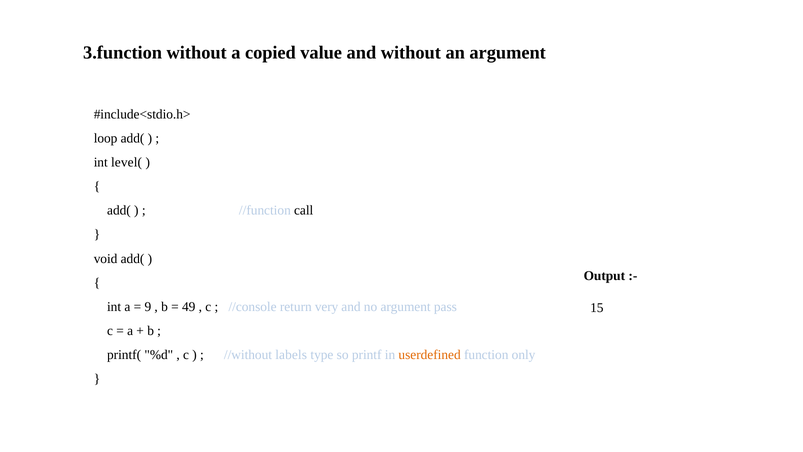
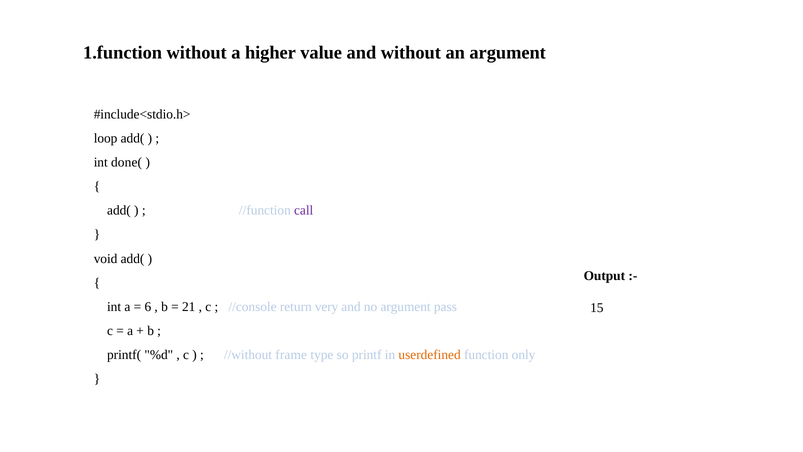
3.function: 3.function -> 1.function (123, 52)
copied: copied -> higher (270, 52)
level(: level( -> done( (127, 162)
call colour: black -> purple (304, 210)
9: 9 -> 6 (148, 307)
49: 49 -> 21 (189, 307)
labels: labels -> frame (291, 355)
